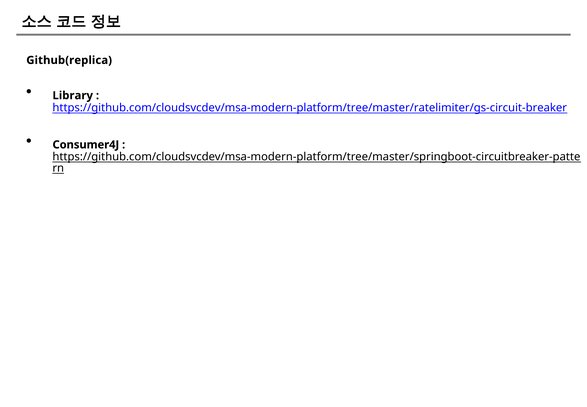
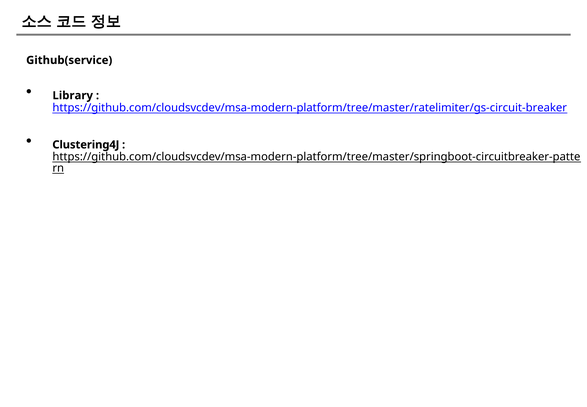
Github(replica: Github(replica -> Github(service (69, 60)
Consumer4J: Consumer4J -> Clustering4J (86, 144)
